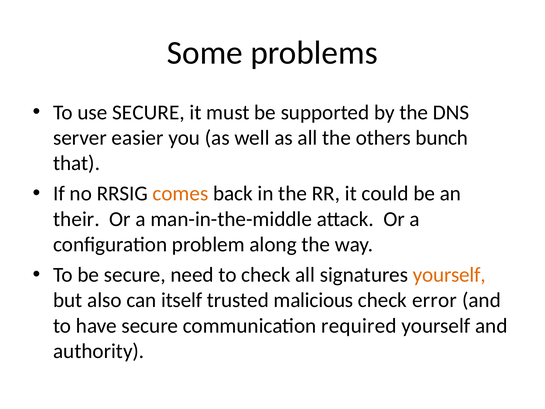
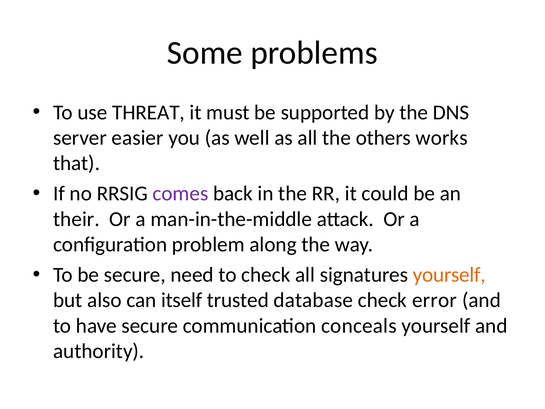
use SECURE: SECURE -> THREAT (149, 112)
bunch: bunch -> works (442, 138)
comes colour: orange -> purple (180, 193)
malicious: malicious -> database (313, 300)
required: required -> conceals (359, 326)
